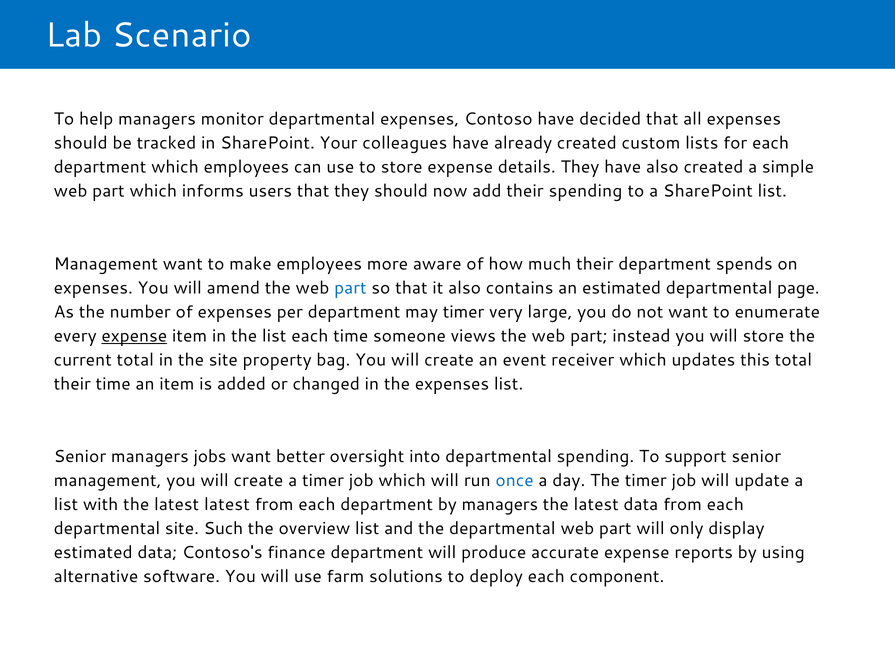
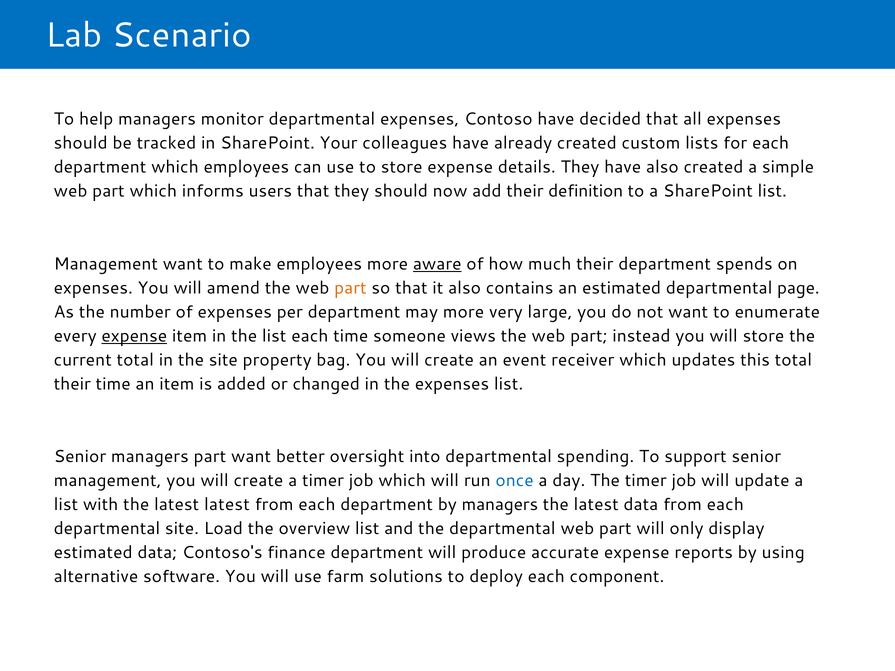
their spending: spending -> definition (586, 191)
aware underline: none -> present (437, 264)
part colour: blue -> orange (350, 288)
may timer: timer -> more (463, 312)
managers jobs: jobs -> part (210, 457)
Such: Such -> Load (223, 529)
